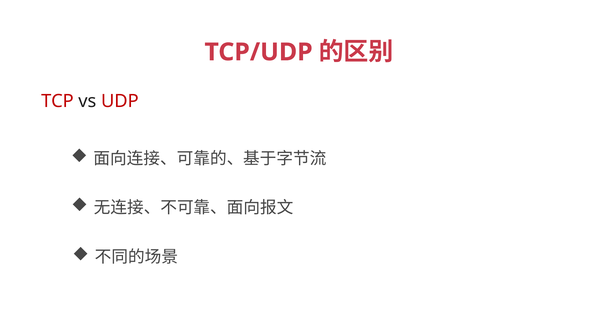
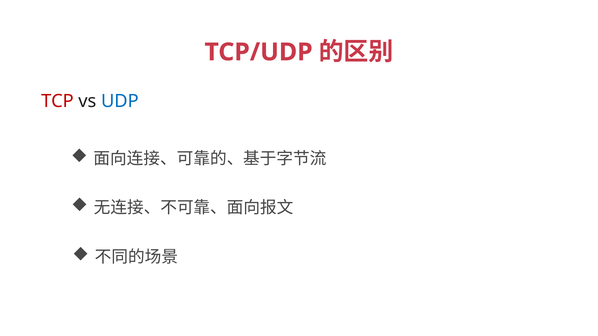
UDP colour: red -> blue (120, 101)
